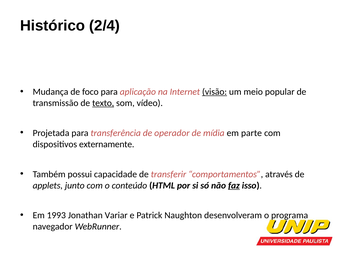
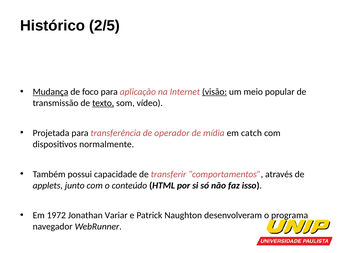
2/4: 2/4 -> 2/5 (105, 26)
Mudança underline: none -> present (51, 92)
parte: parte -> catch (251, 133)
externamente: externamente -> normalmente (107, 144)
faz underline: present -> none (234, 185)
1993: 1993 -> 1972 (56, 215)
